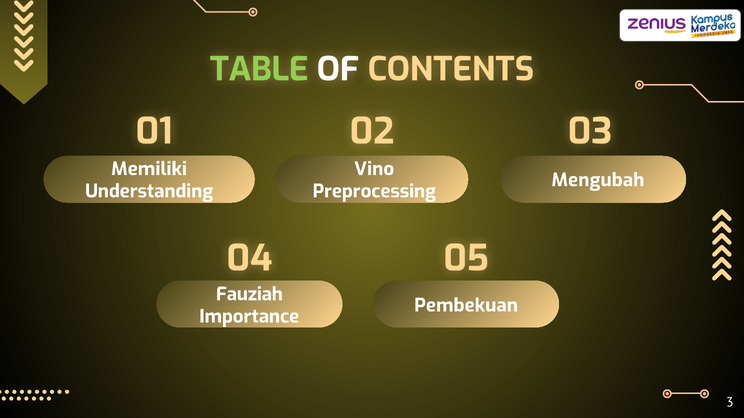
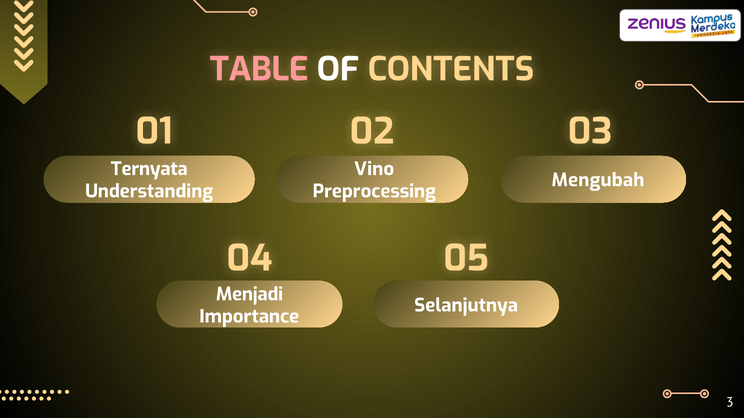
TABLE colour: light green -> pink (259, 69)
Memiliki: Memiliki -> Ternyata (149, 169)
Fauziah: Fauziah -> Menjadi (249, 295)
Pembekuan: Pembekuan -> Selanjutnya (466, 306)
